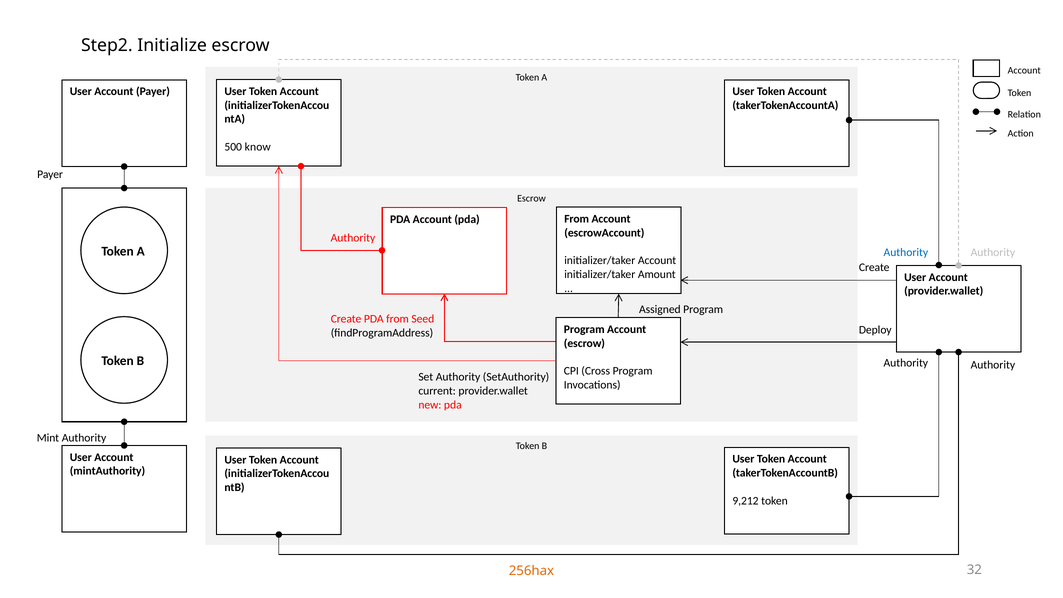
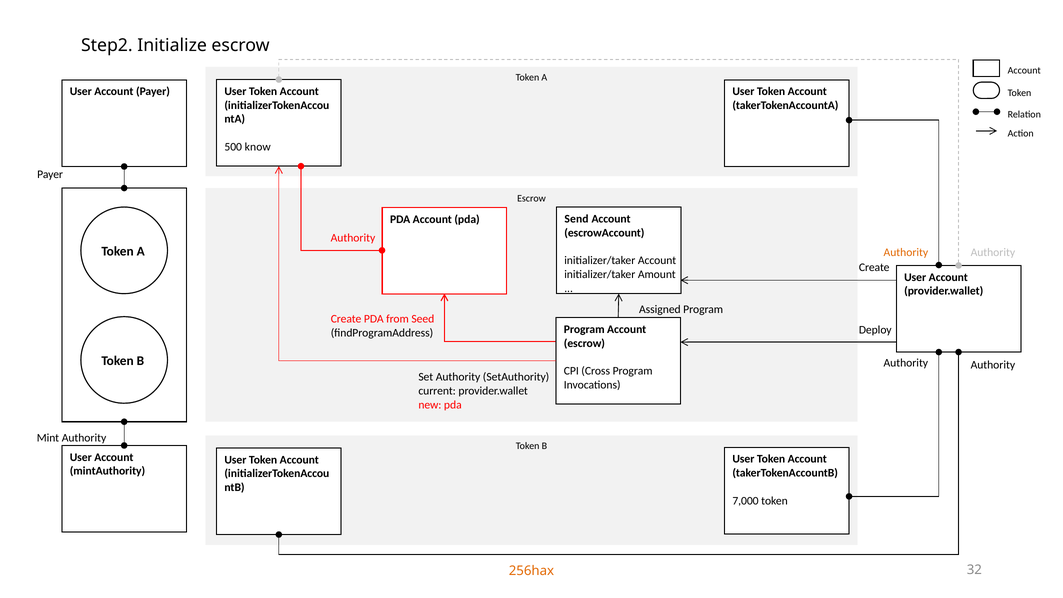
Account pda From: From -> Send (577, 219)
Authority colour: blue -> orange (906, 253)
9,212: 9,212 -> 7,000 (746, 501)
